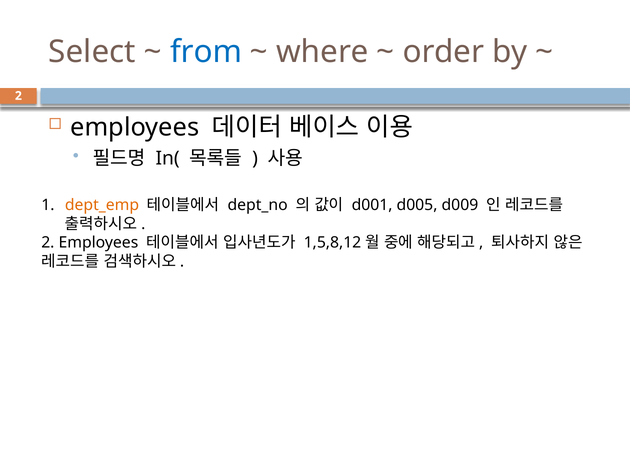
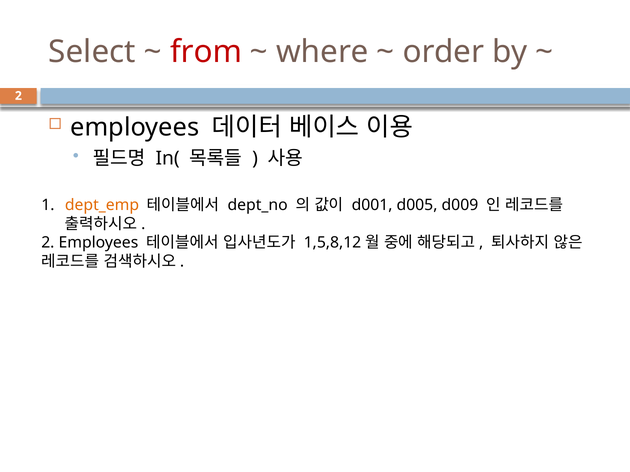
from colour: blue -> red (206, 52)
